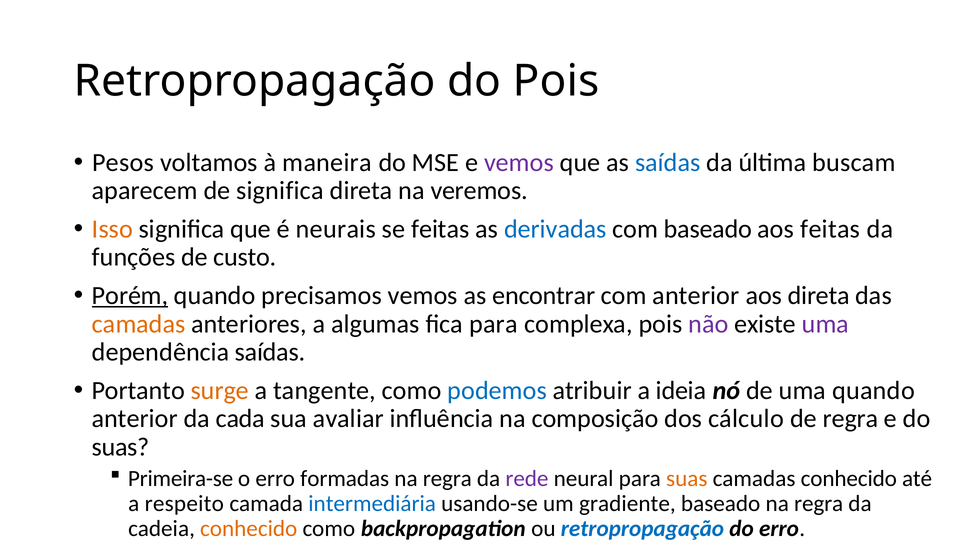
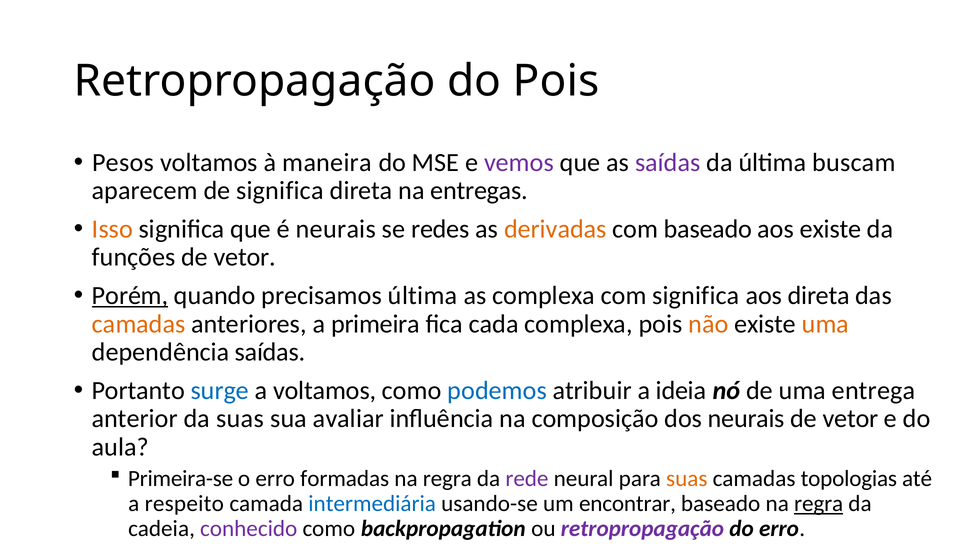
saídas colour: blue -> purple (668, 163)
veremos: veremos -> entregas (479, 191)
se feitas: feitas -> redes (440, 229)
derivadas colour: blue -> orange (555, 229)
aos feitas: feitas -> existe (831, 229)
custo: custo -> vetor (245, 258)
precisamos vemos: vemos -> última (423, 296)
as encontrar: encontrar -> complexa (544, 296)
com anterior: anterior -> significa (696, 296)
algumas: algumas -> primeira (375, 324)
fica para: para -> cada (494, 324)
não colour: purple -> orange (708, 324)
uma colour: purple -> orange (825, 324)
surge colour: orange -> blue (220, 391)
a tangente: tangente -> voltamos (325, 391)
uma quando: quando -> entrega (874, 391)
da cada: cada -> suas (240, 419)
dos cálculo: cálculo -> neurais (746, 419)
regra: regra -> vetor (850, 419)
suas: suas -> aula (120, 447)
camadas conhecido: conhecido -> topologias (849, 479)
gradiente: gradiente -> encontrar (627, 504)
regra underline: none -> present (819, 504)
conhecido colour: orange -> purple (249, 529)
retropropagação colour: blue -> purple (642, 529)
